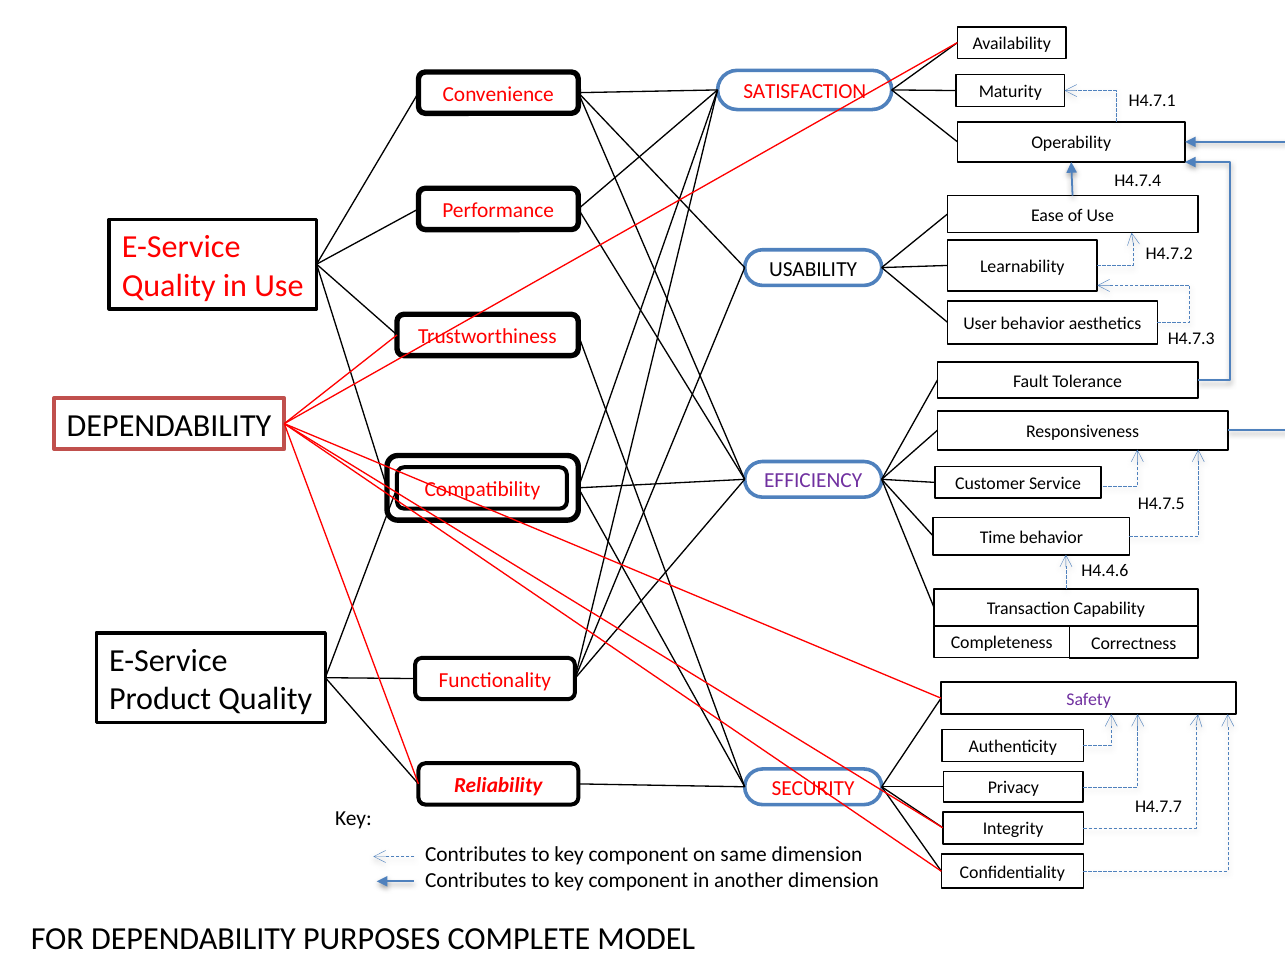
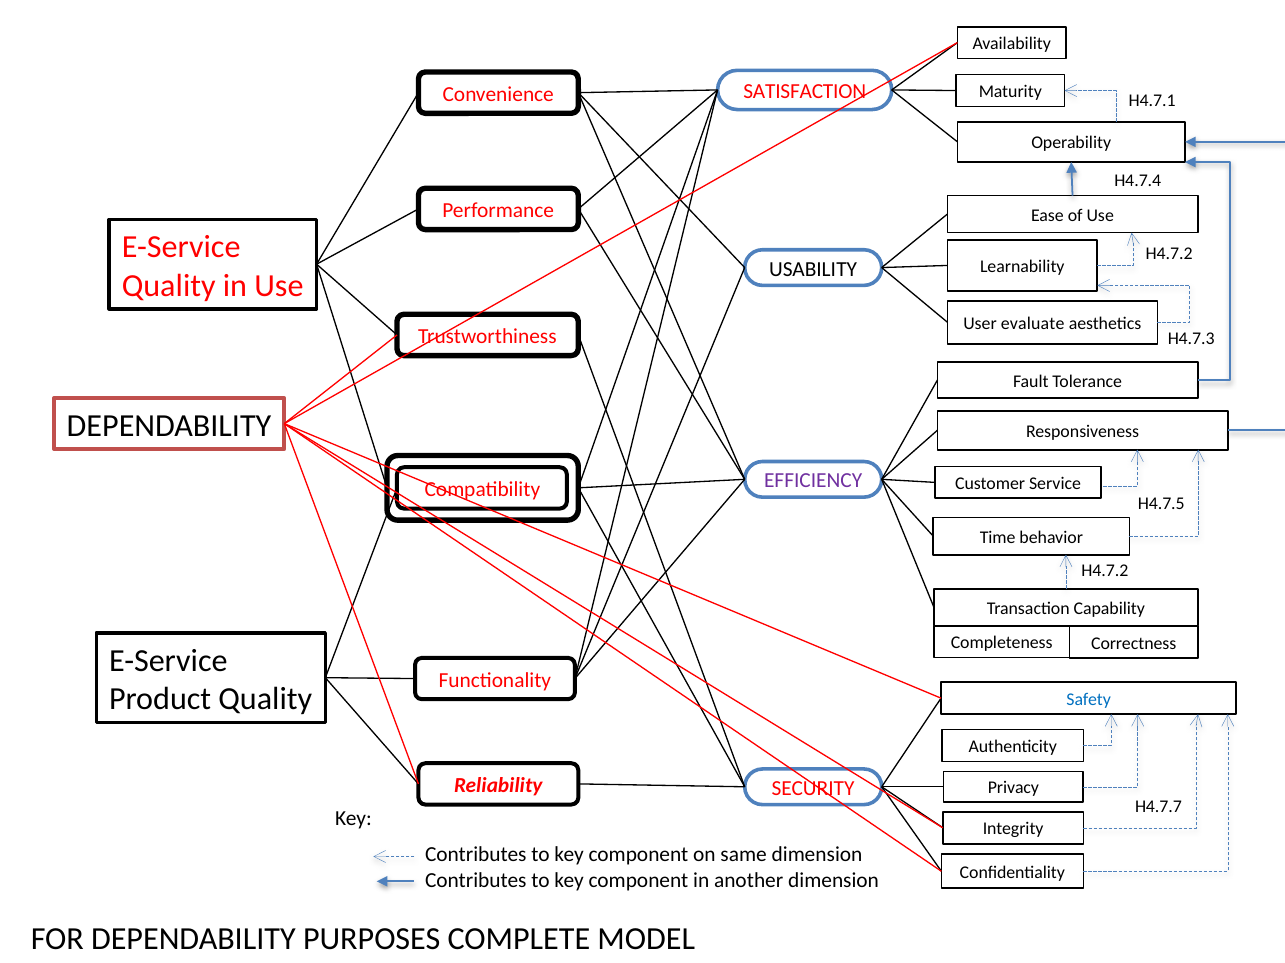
User behavior: behavior -> evaluate (1033, 324)
H4.4.6: H4.4.6 -> H4.7.2 (1105, 571)
Safety colour: purple -> blue (1089, 700)
